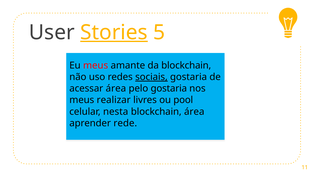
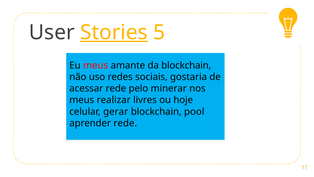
sociais underline: present -> none (151, 77)
acessar área: área -> rede (116, 88)
pelo gostaria: gostaria -> minerar (169, 88)
pool: pool -> hoje (183, 100)
nesta: nesta -> gerar (116, 111)
blockchain área: área -> pool (194, 111)
